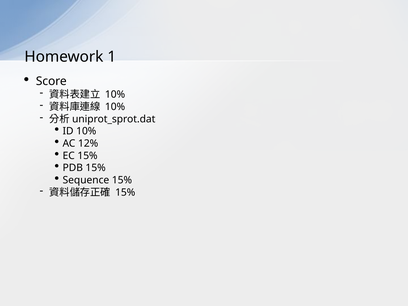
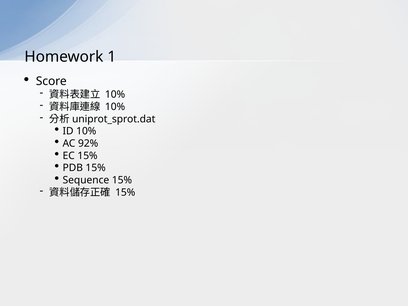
12%: 12% -> 92% (88, 143)
